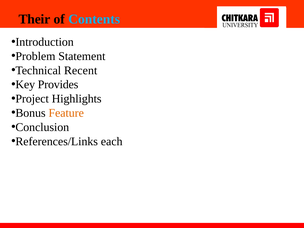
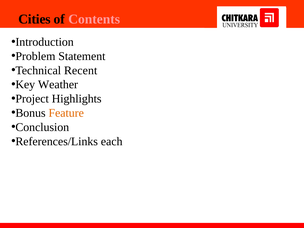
Their: Their -> Cities (34, 19)
Contents colour: light blue -> pink (94, 19)
Provides: Provides -> Weather (58, 85)
